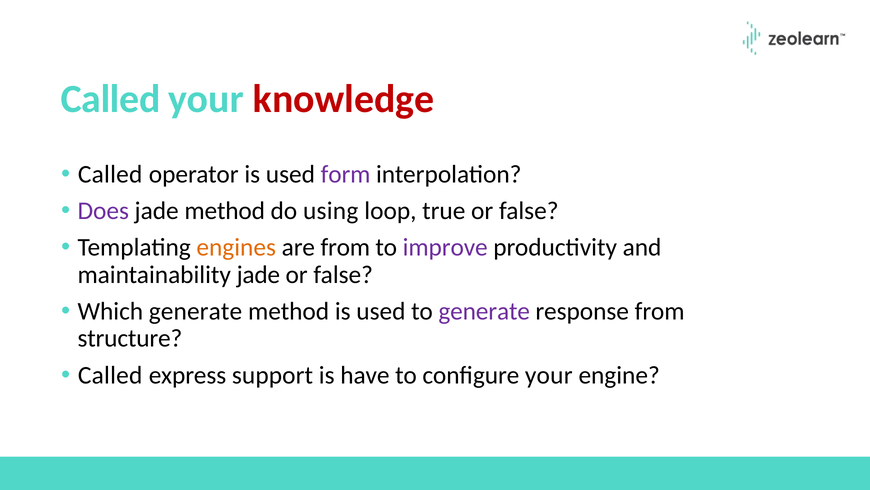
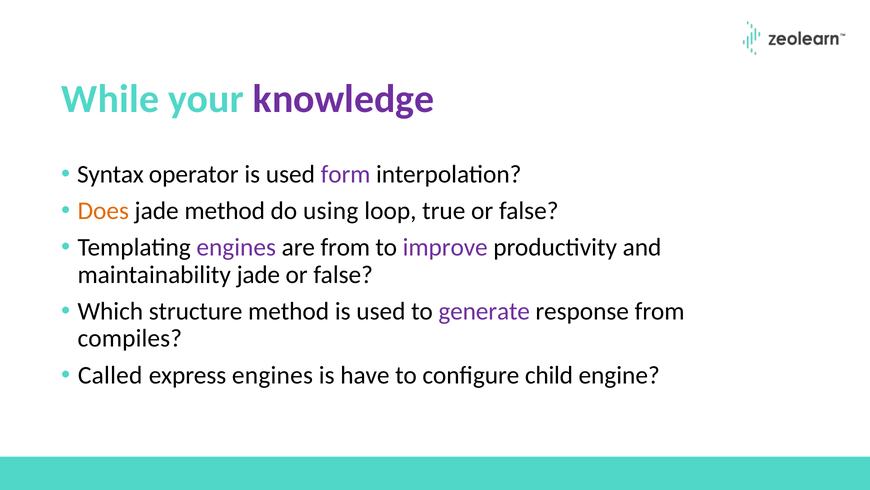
Called: Called -> While (110, 99)
knowledge colour: red -> purple (344, 99)
Called: Called -> Syntax (110, 174)
Does colour: purple -> orange (103, 210)
engines colour: orange -> purple (236, 247)
Which generate: generate -> structure (196, 311)
structure: structure -> compiles (130, 338)
express support: support -> engines (272, 375)
configure your: your -> child (549, 375)
